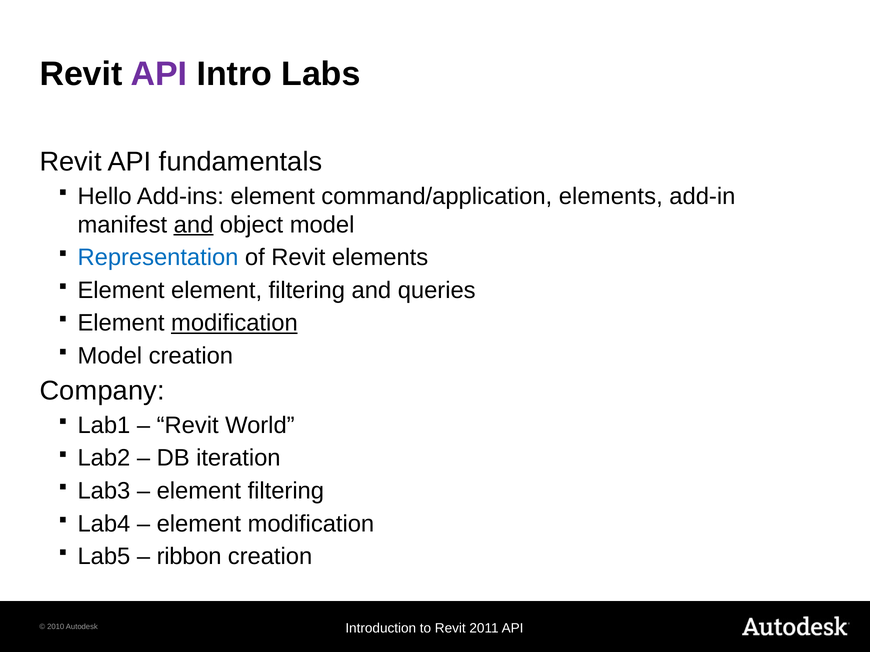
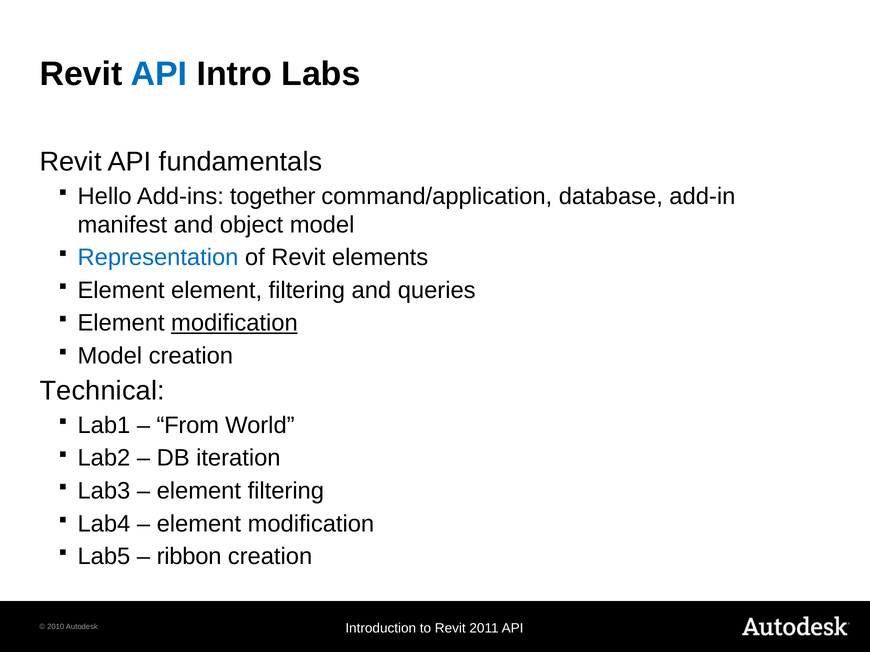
API colour: purple -> blue (159, 74)
Add-ins element: element -> together (273, 196)
command/application elements: elements -> database (611, 196)
and underline: present -> none (194, 225)
Company: Company -> Technical (102, 391)
Revit: Revit -> From (188, 426)
